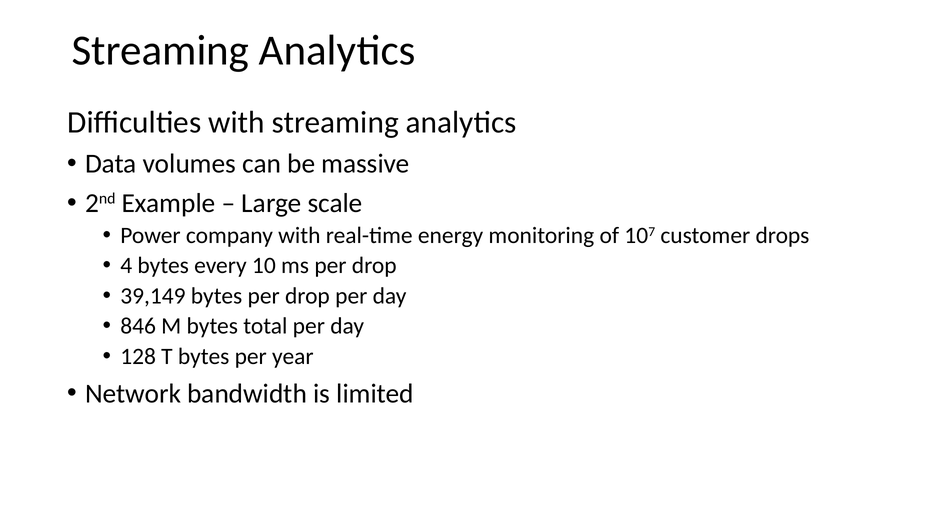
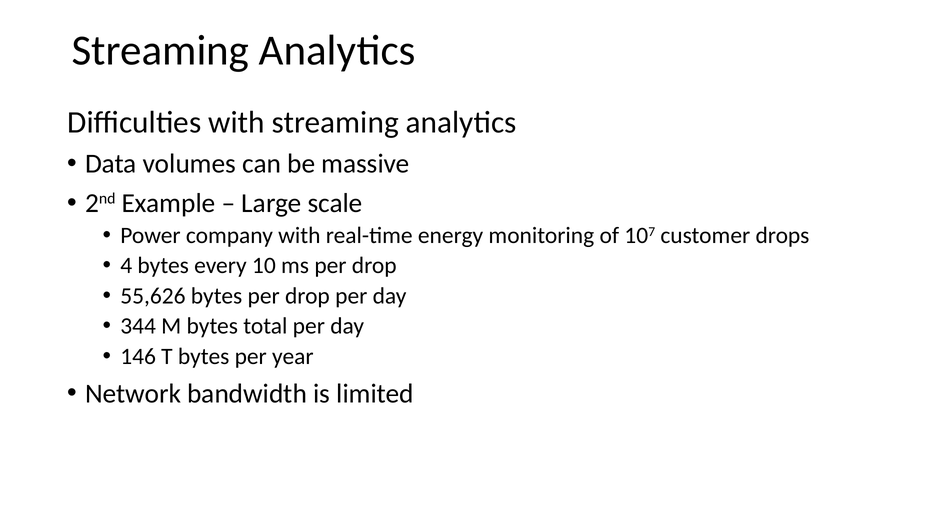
39,149: 39,149 -> 55,626 (153, 296)
846: 846 -> 344 (138, 326)
128: 128 -> 146 (138, 356)
